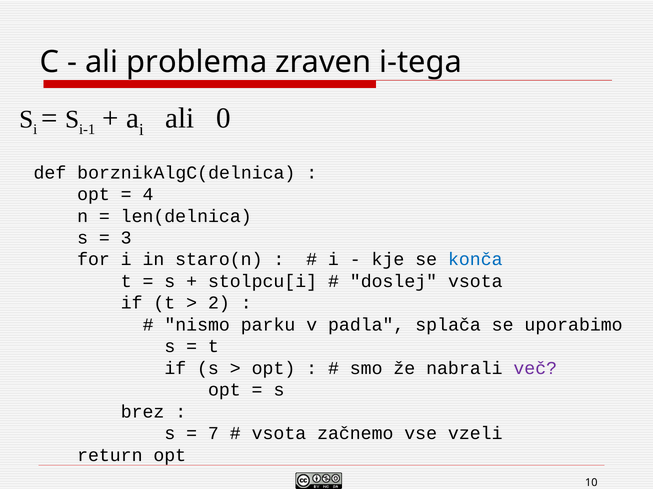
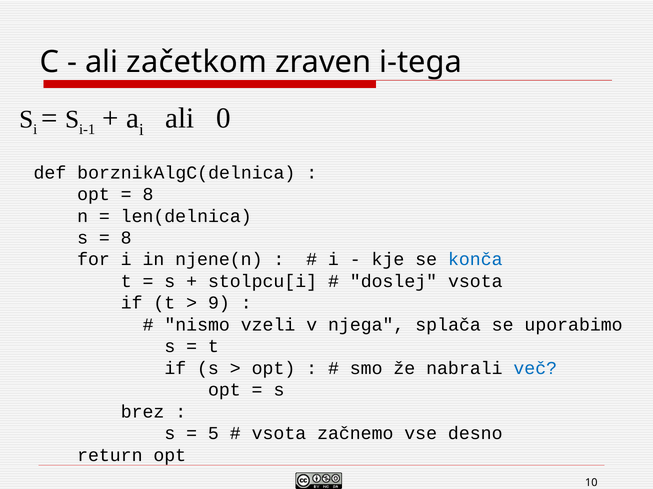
problema: problema -> začetkom (197, 62)
4: 4 -> 8 (148, 195)
3: 3 -> 8 (126, 238)
staro(n: staro(n -> njene(n (219, 260)
2: 2 -> 9 (219, 303)
parku: parku -> vzeli (268, 325)
padla: padla -> njega (366, 325)
več colour: purple -> blue (535, 369)
7: 7 -> 5 (213, 434)
vzeli: vzeli -> desno (475, 434)
